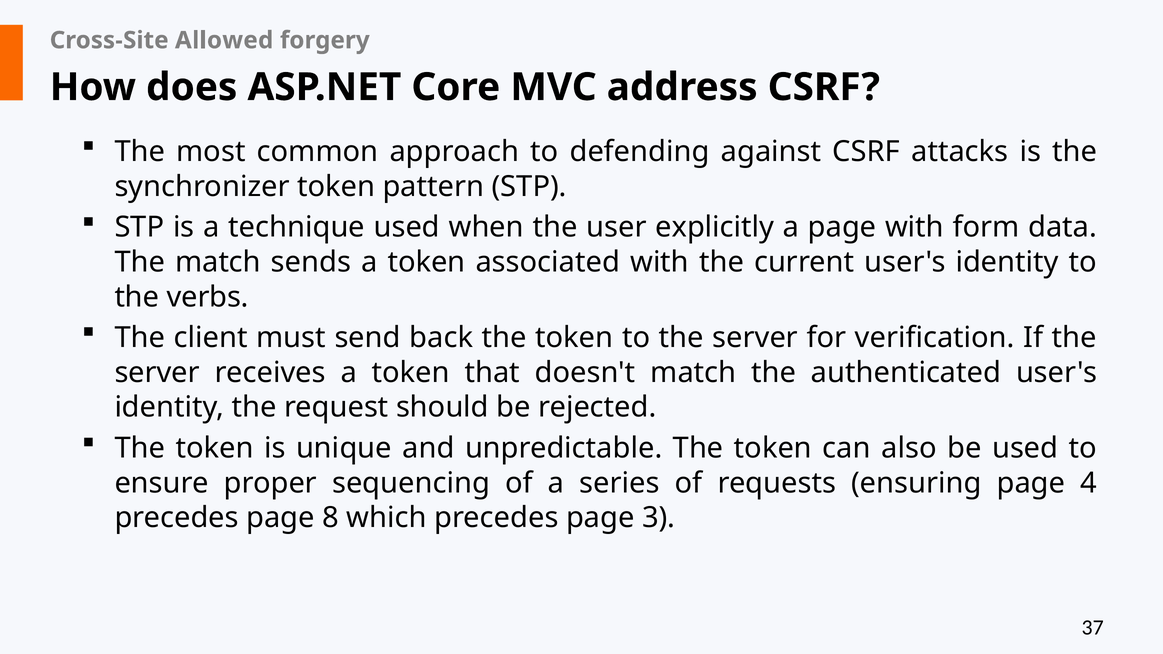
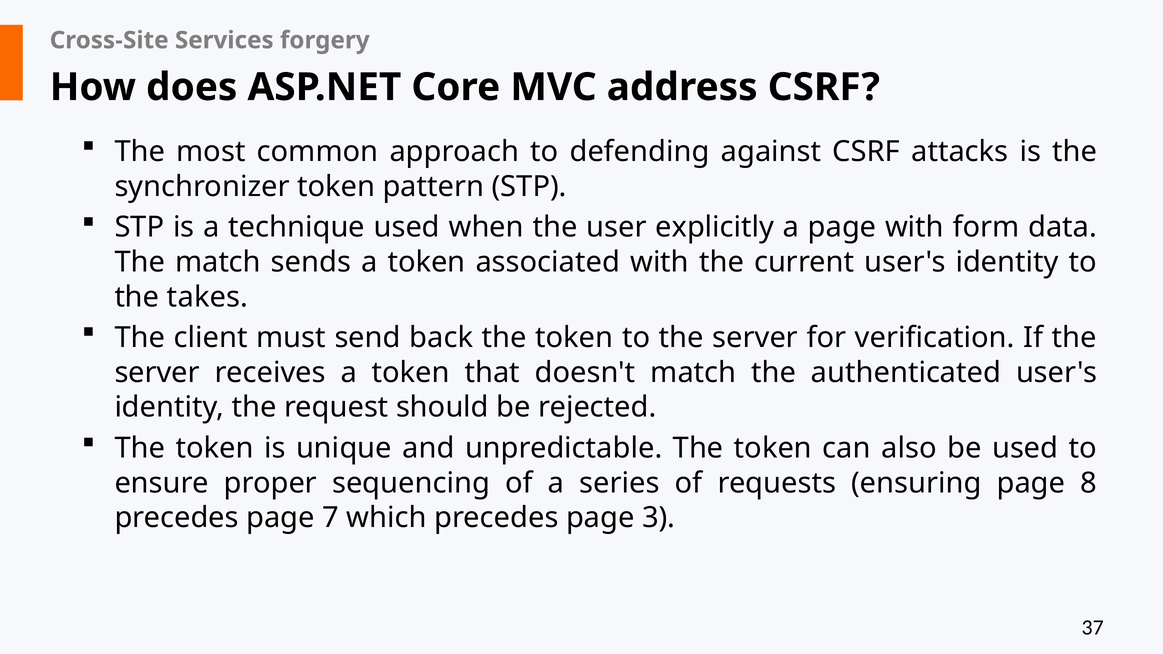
Allowed: Allowed -> Services (224, 40)
verbs: verbs -> takes (208, 297)
4: 4 -> 8 (1089, 483)
8: 8 -> 7 (331, 518)
